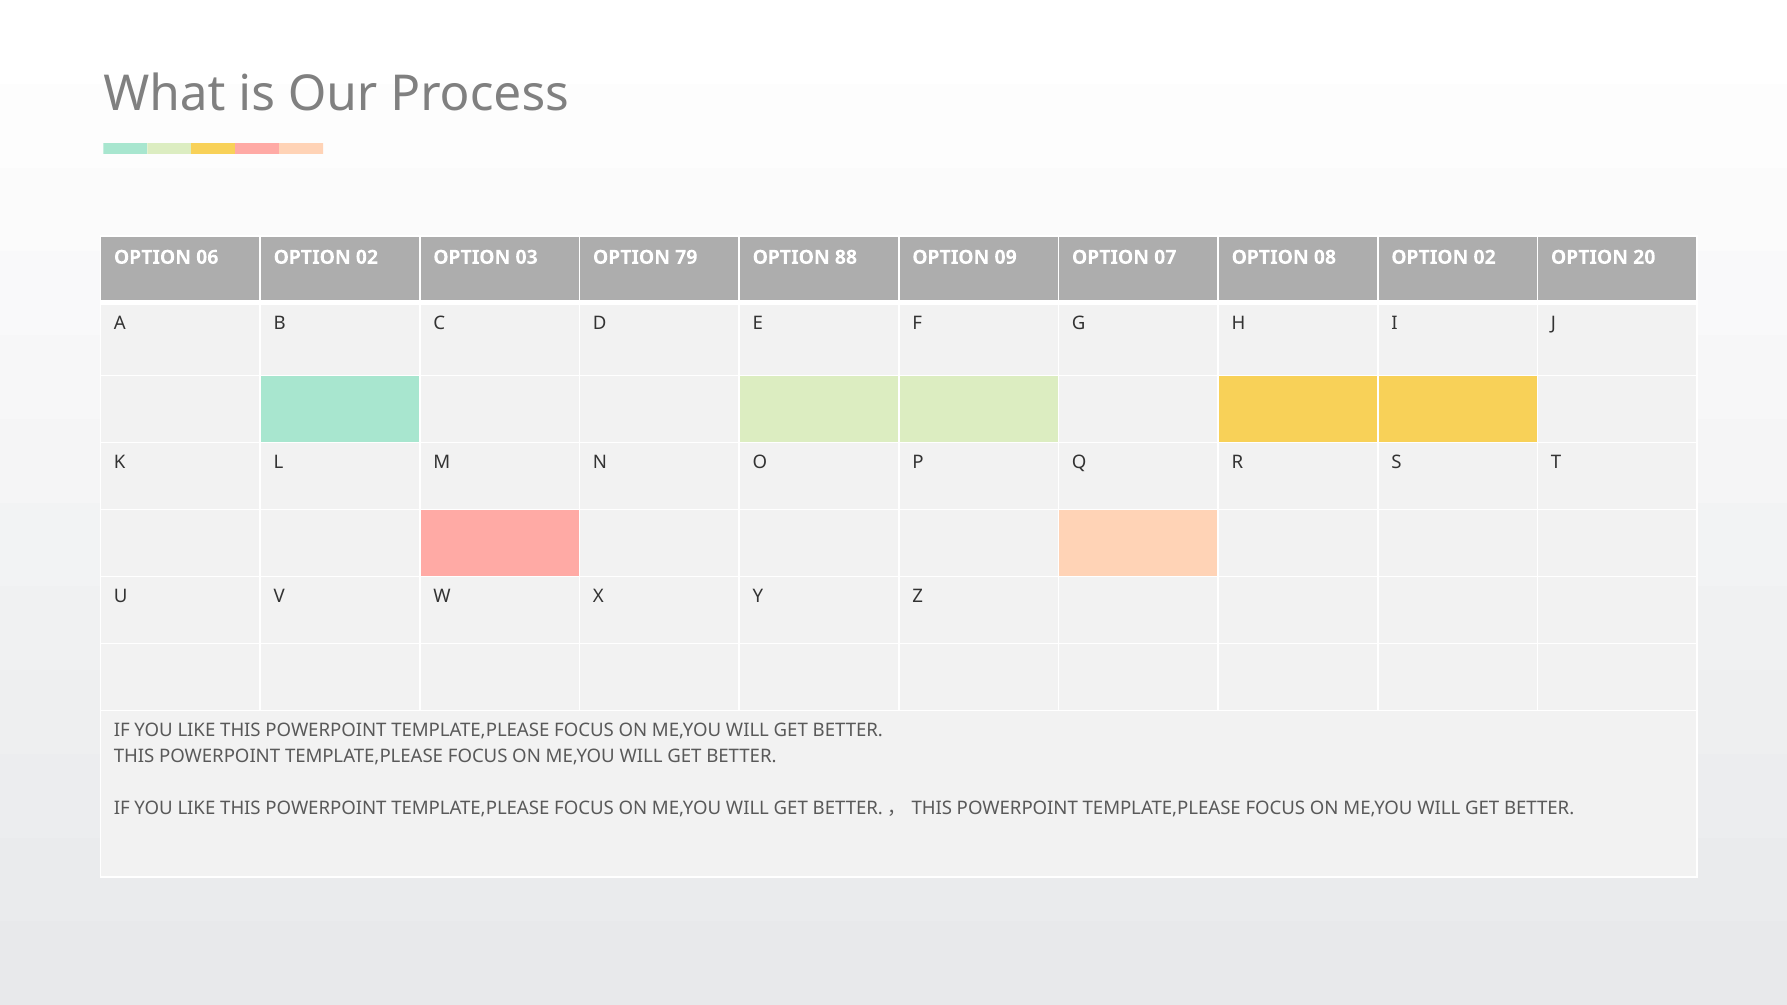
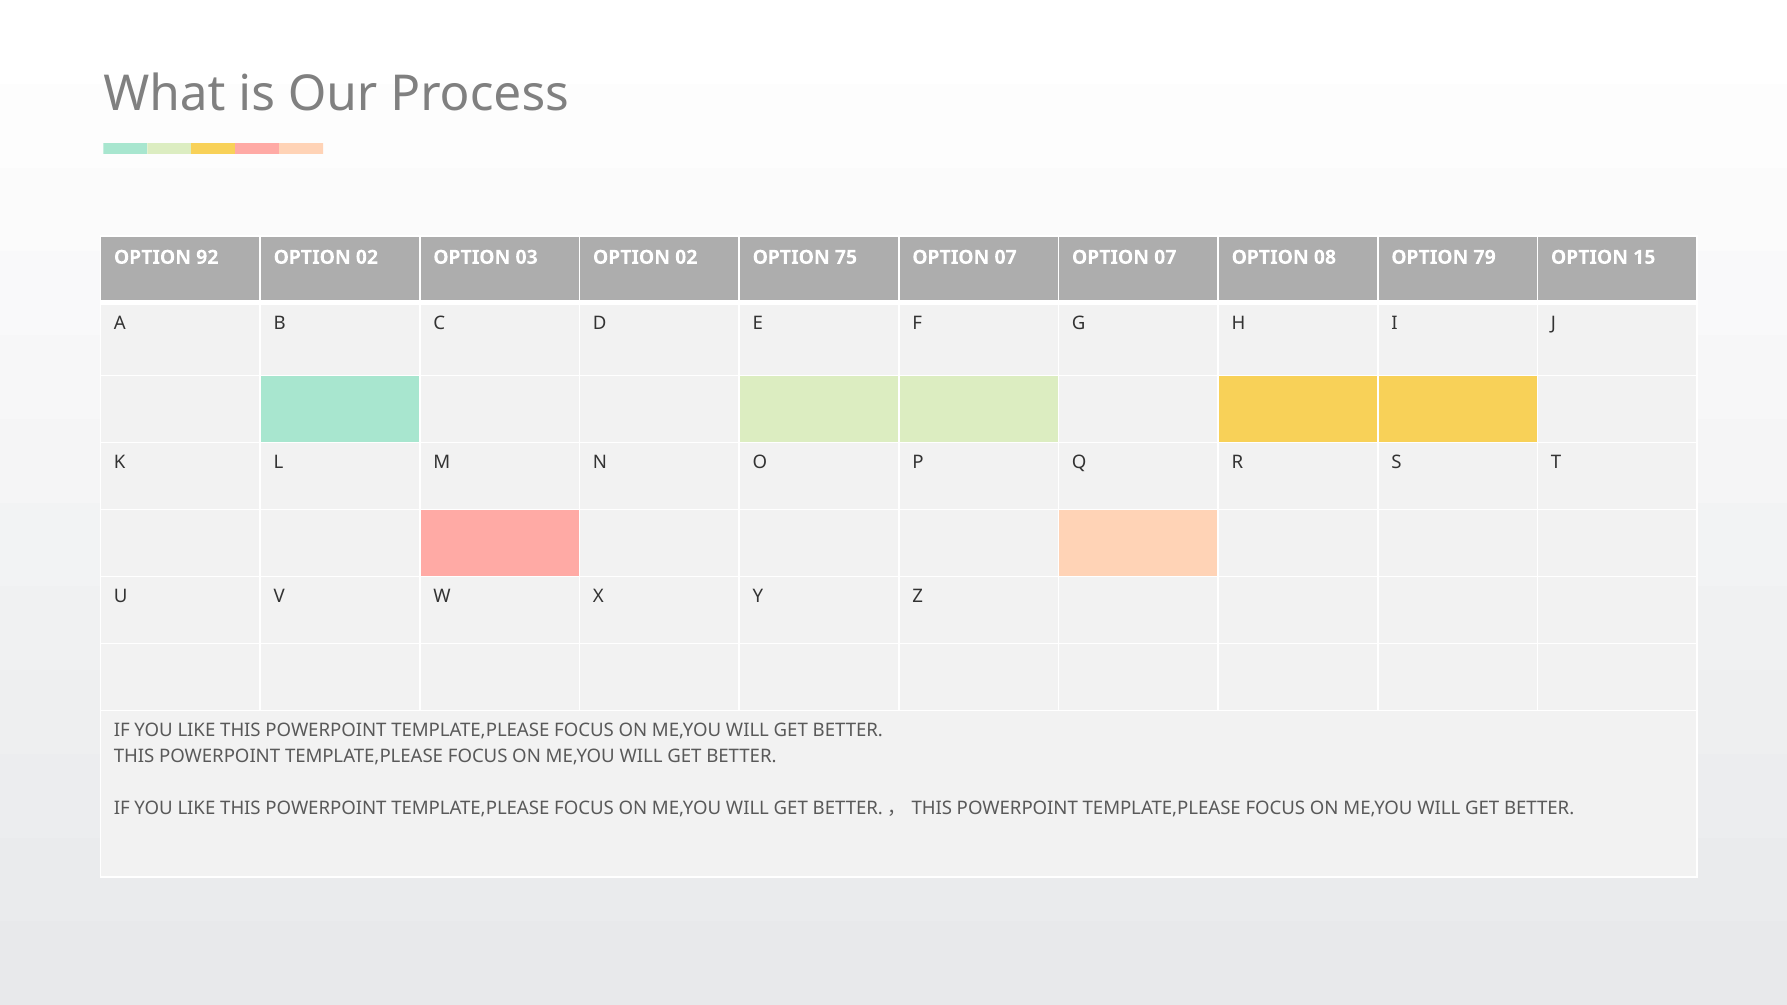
06: 06 -> 92 (207, 257)
03 OPTION 79: 79 -> 02 (686, 257)
88: 88 -> 75 (846, 257)
09: 09 -> 07 (1006, 257)
08 OPTION 02: 02 -> 79 (1485, 257)
20: 20 -> 15 (1644, 257)
